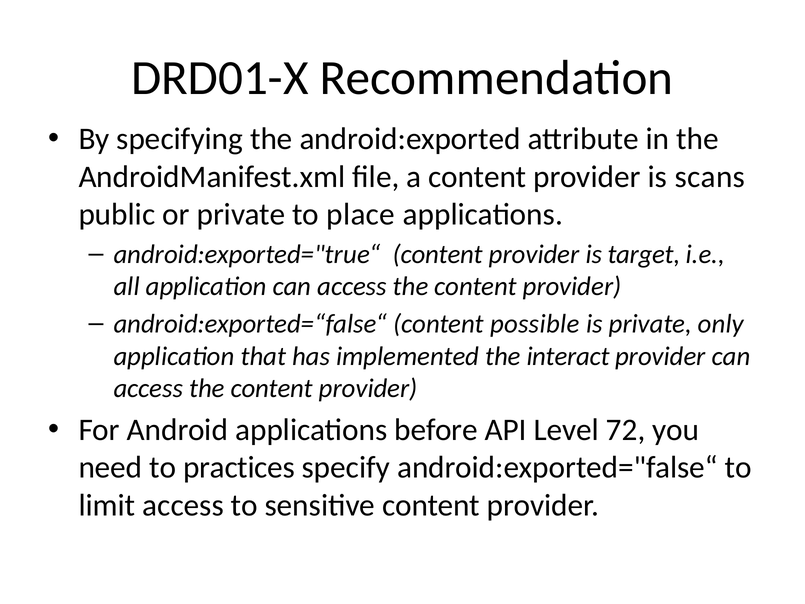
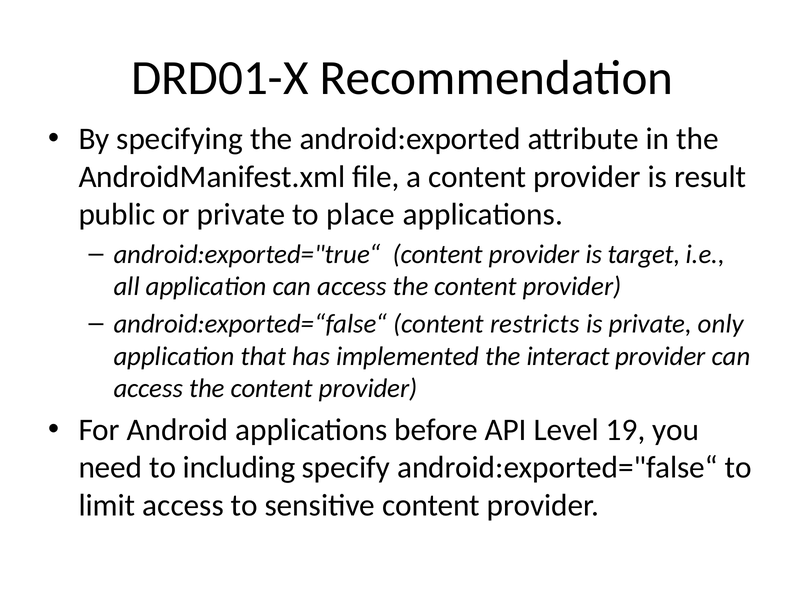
scans: scans -> result (710, 177)
possible: possible -> restricts (535, 324)
72: 72 -> 19 (626, 430)
practices: practices -> including (239, 467)
